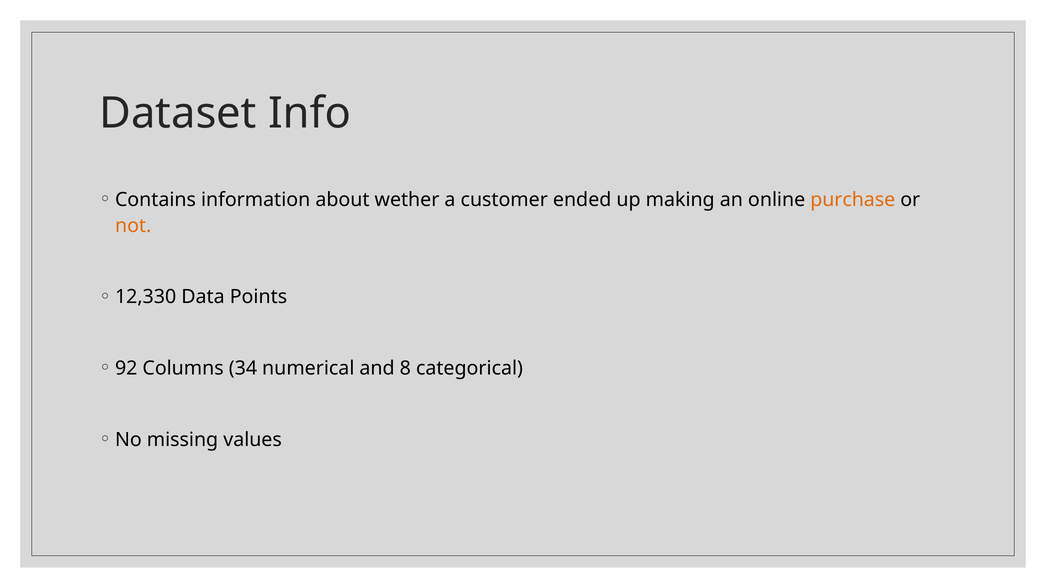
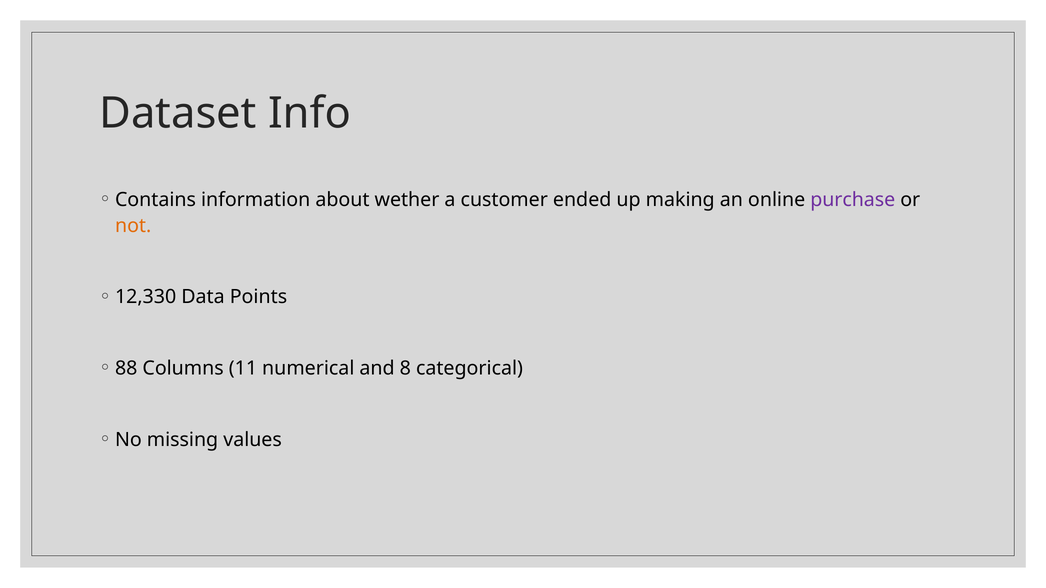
purchase colour: orange -> purple (853, 200)
92: 92 -> 88 (126, 369)
34: 34 -> 11 (243, 369)
